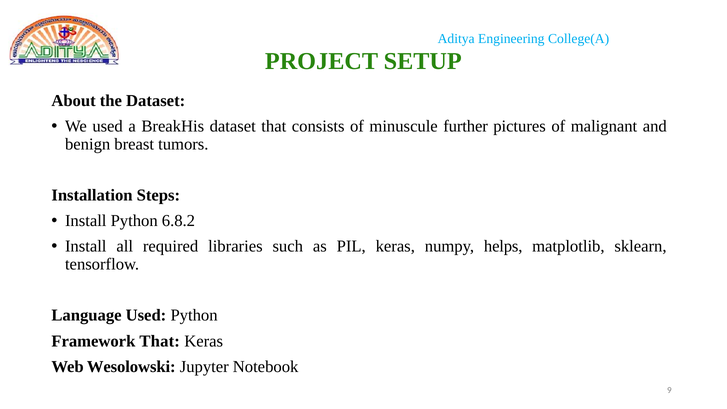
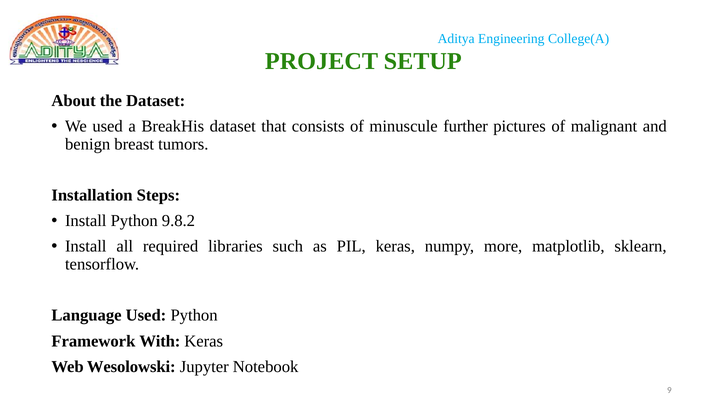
6.8.2: 6.8.2 -> 9.8.2 (178, 221)
helps: helps -> more (503, 246)
Framework That: That -> With (160, 341)
